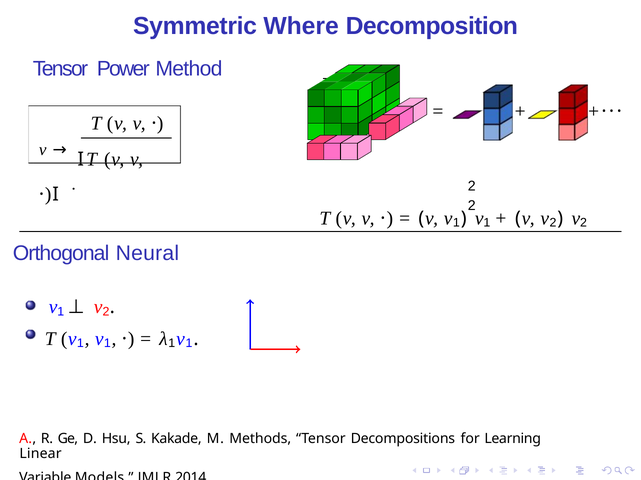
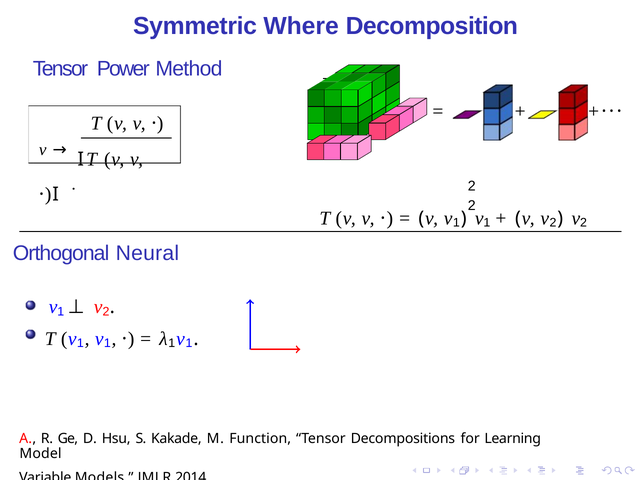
Methods: Methods -> Function (260, 439)
Linear: Linear -> Model (41, 454)
